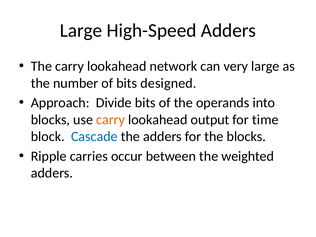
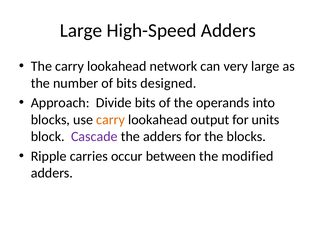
time: time -> units (266, 120)
Cascade colour: blue -> purple (94, 137)
weighted: weighted -> modified (248, 156)
